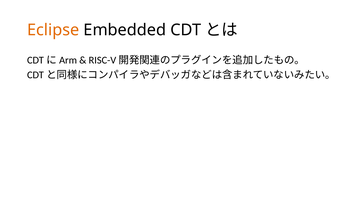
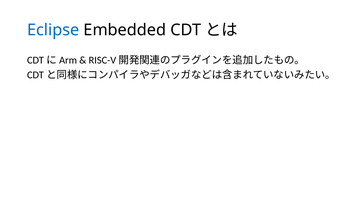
Eclipse colour: orange -> blue (53, 30)
